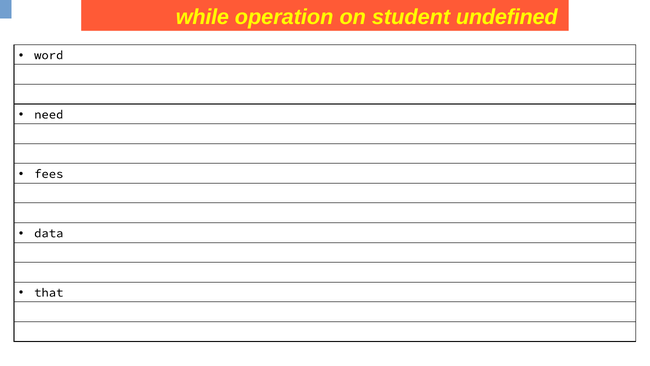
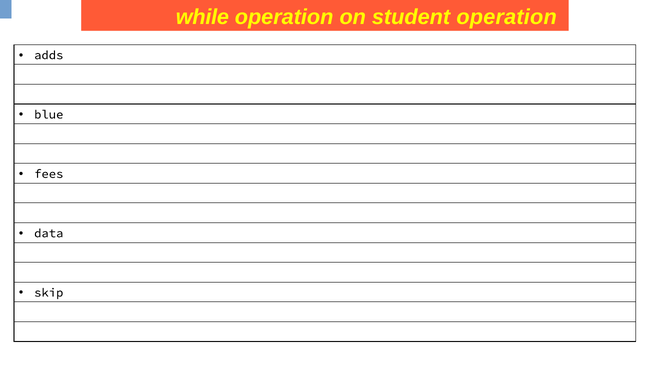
student undefined: undefined -> operation (507, 17)
word: word -> adds (49, 55)
need: need -> blue (49, 114)
that: that -> skip (49, 292)
